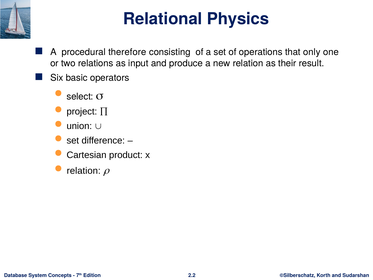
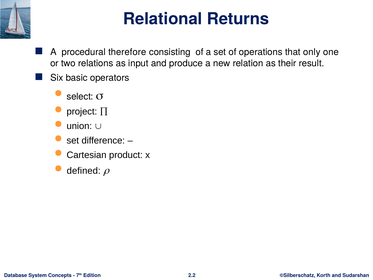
Physics: Physics -> Returns (238, 19)
relation: relation -> defined (84, 171)
